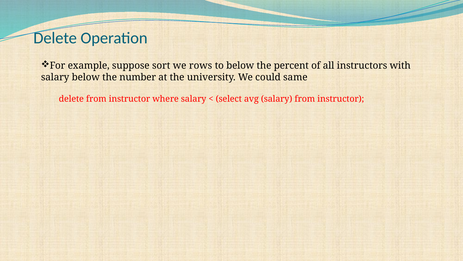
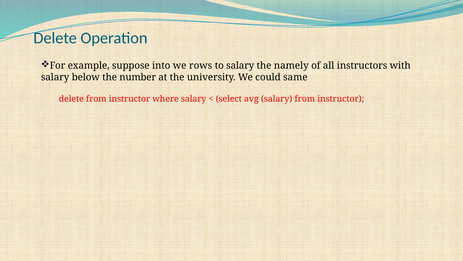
sort: sort -> into (161, 66)
to below: below -> salary (240, 66)
percent: percent -> namely (291, 66)
